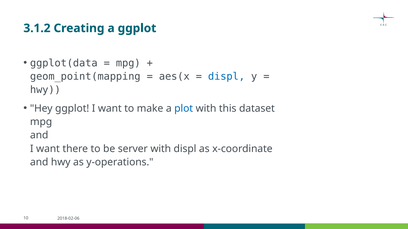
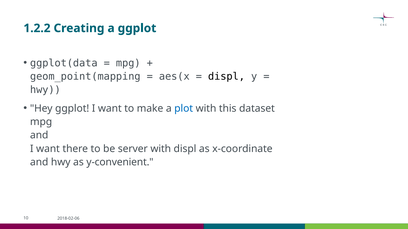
3.1.2: 3.1.2 -> 1.2.2 (37, 28)
displ colour: blue -> black (226, 77)
y-operations: y-operations -> y-convenient (120, 162)
